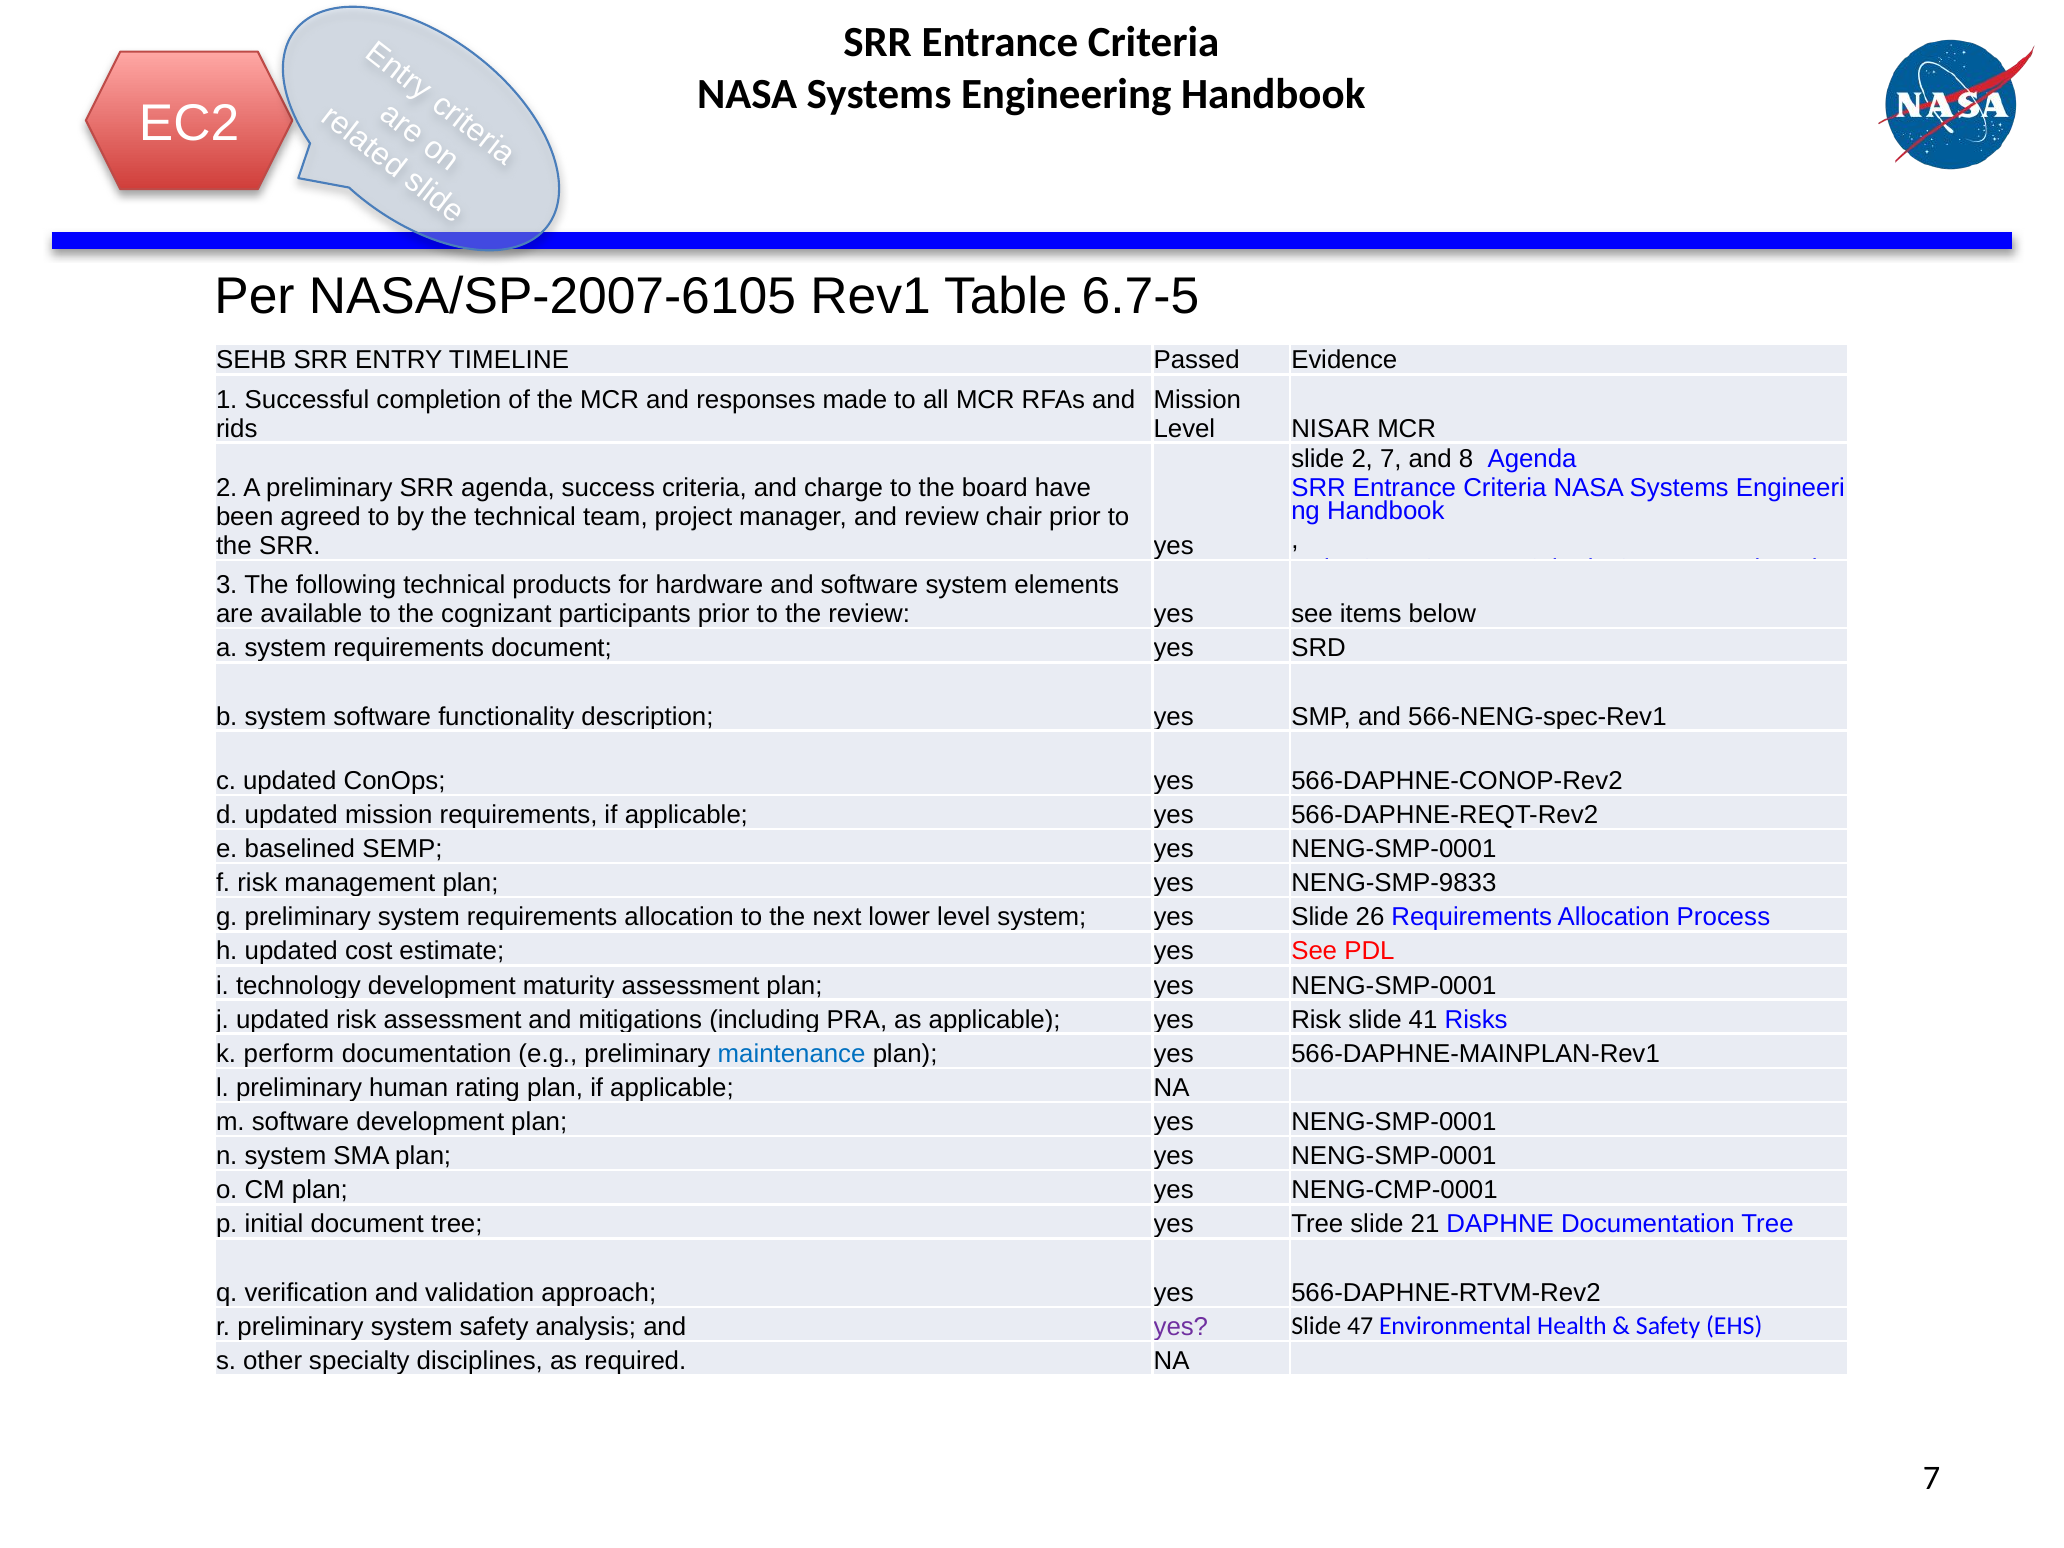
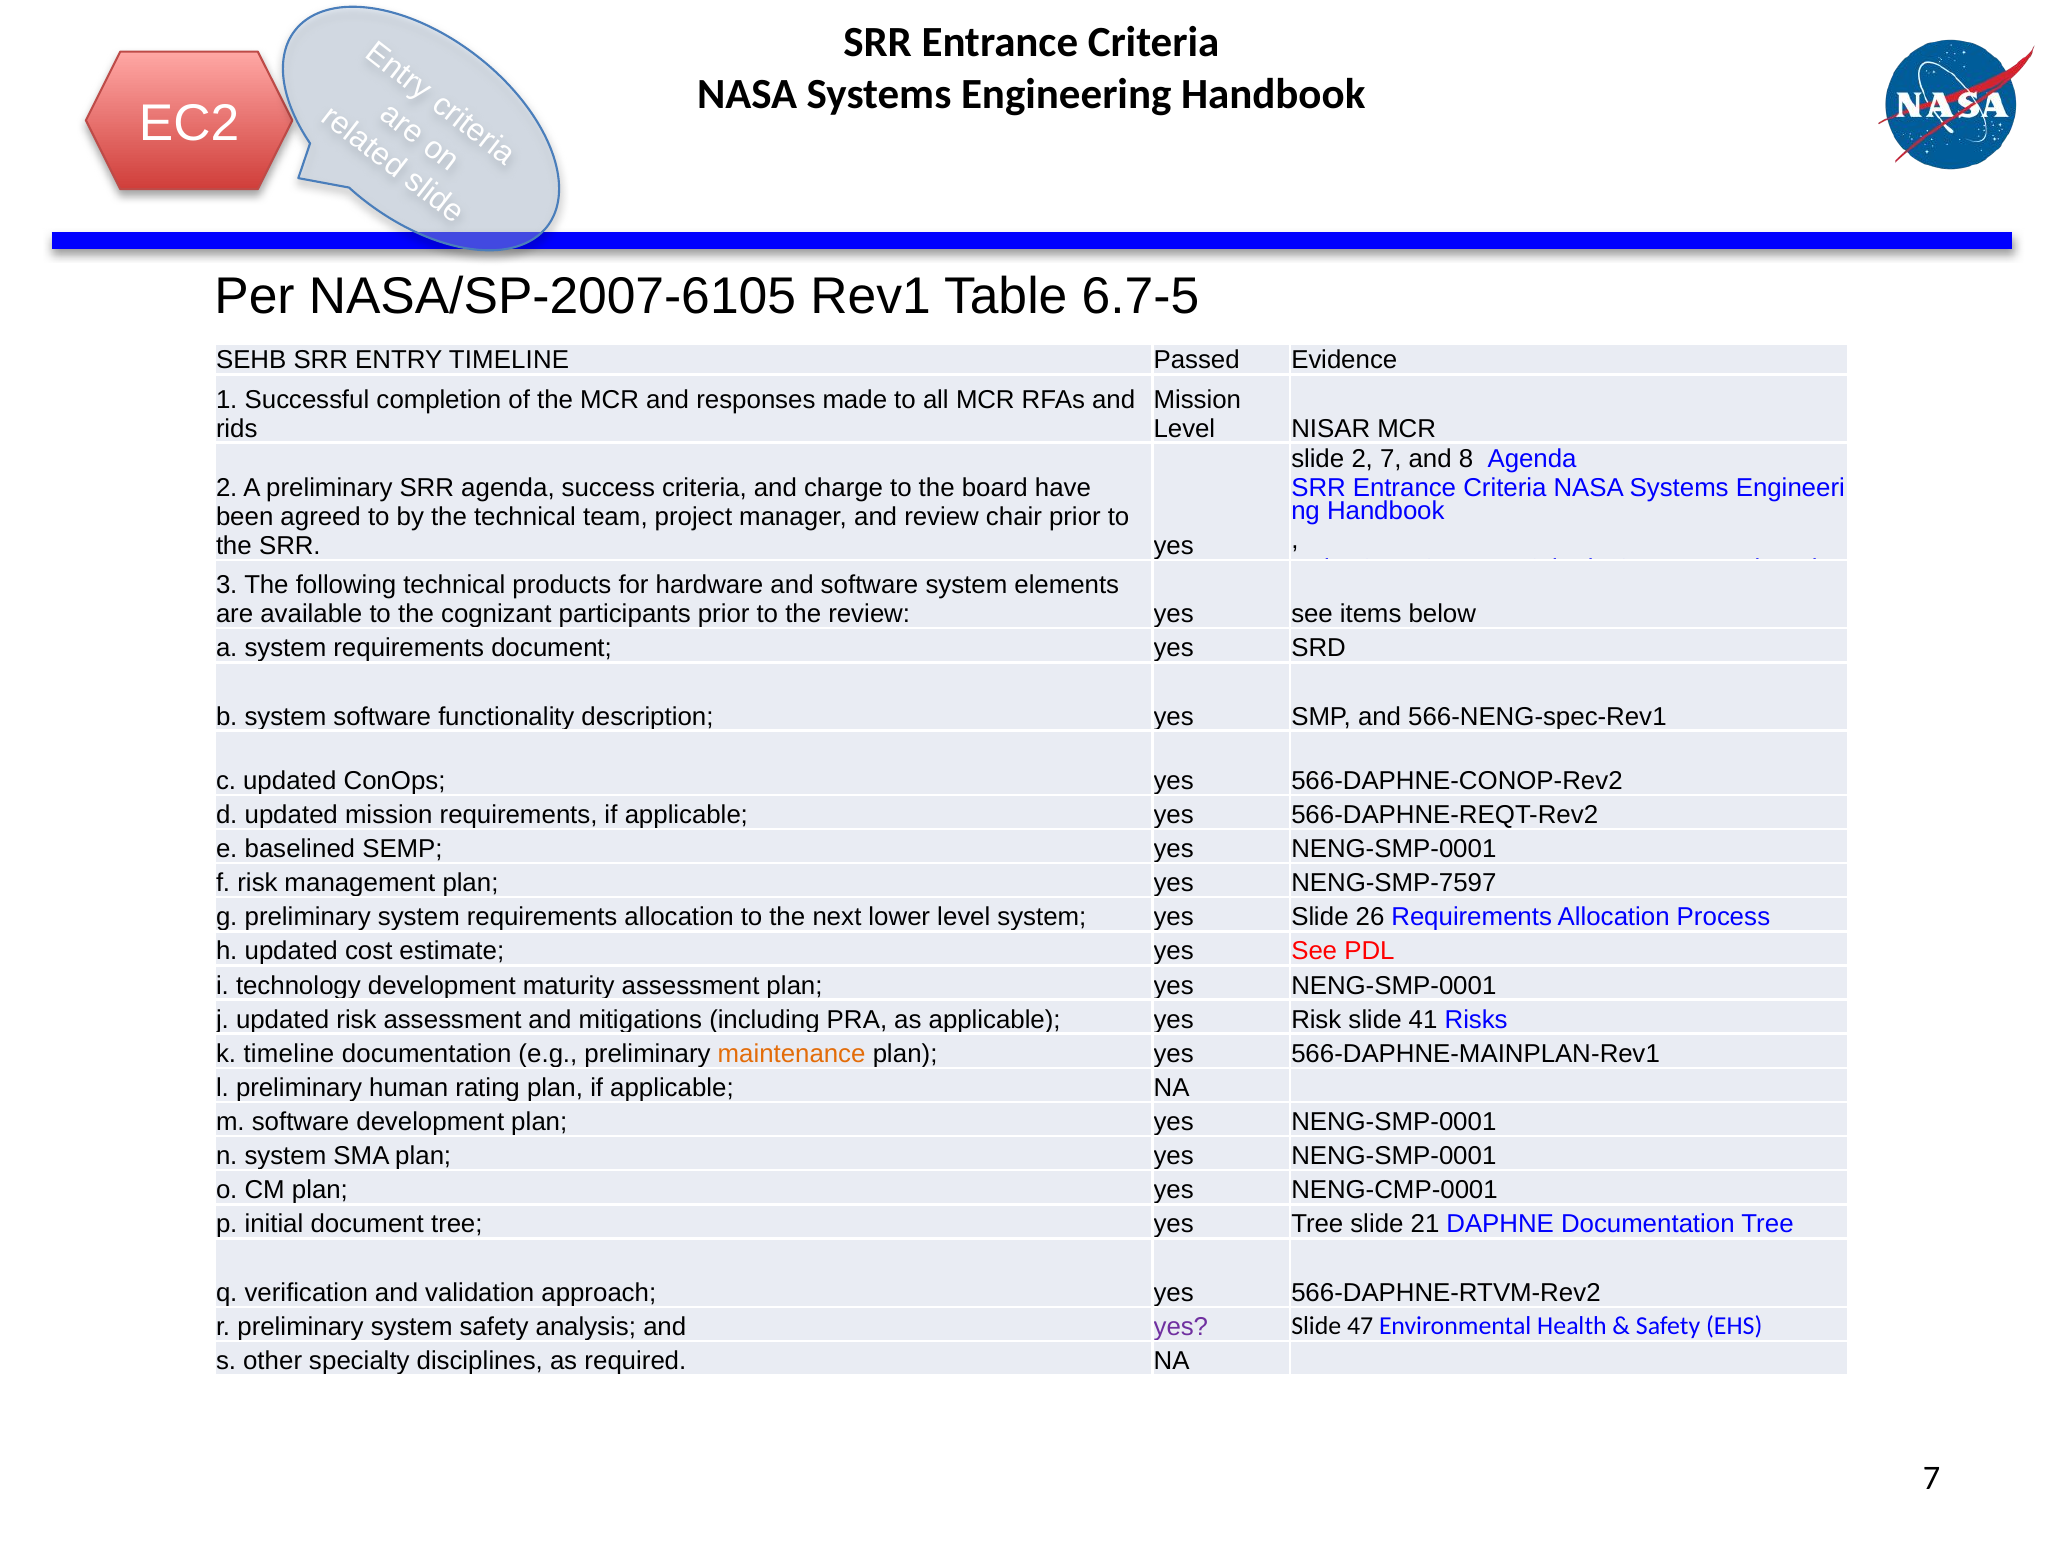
NENG-SMP-9833: NENG-SMP-9833 -> NENG-SMP-7597 (1394, 883)
k perform: perform -> timeline (289, 1054)
maintenance colour: blue -> orange (792, 1054)
